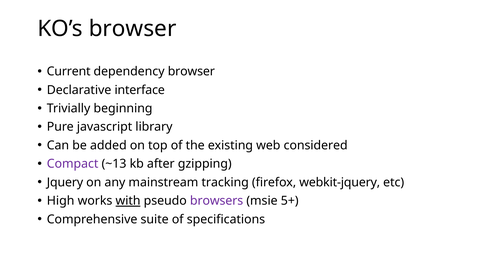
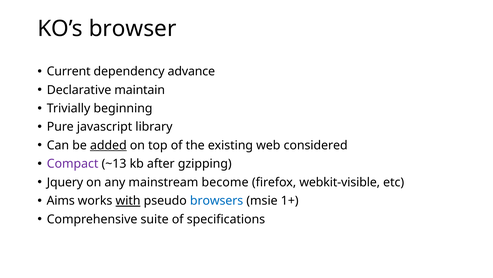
dependency browser: browser -> advance (191, 71)
interface: interface -> maintain (140, 90)
added underline: none -> present (108, 145)
tracking: tracking -> become (225, 182)
webkit-jquery: webkit-jquery -> webkit-visible (340, 182)
High: High -> Aims (61, 200)
browsers colour: purple -> blue (217, 200)
5+: 5+ -> 1+ (290, 200)
